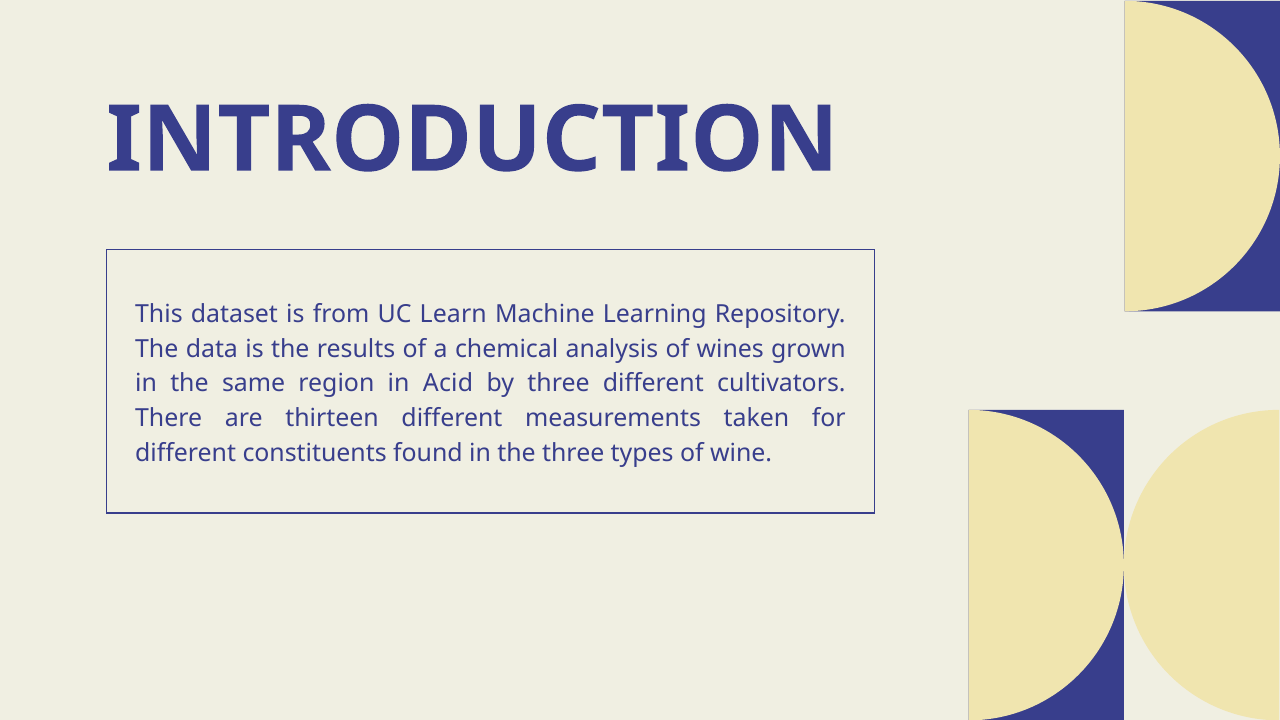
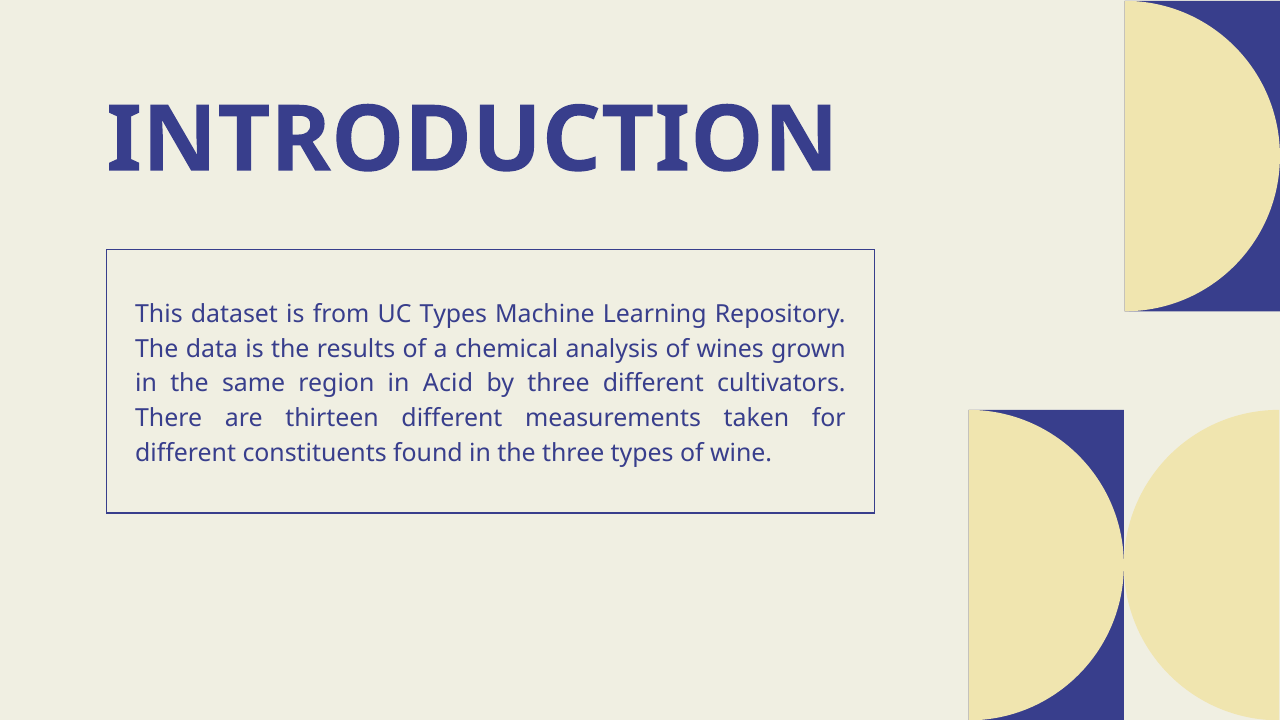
UC Learn: Learn -> Types (453, 314)
